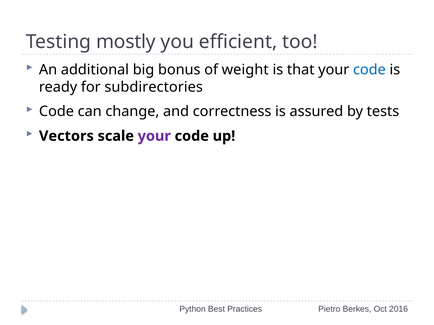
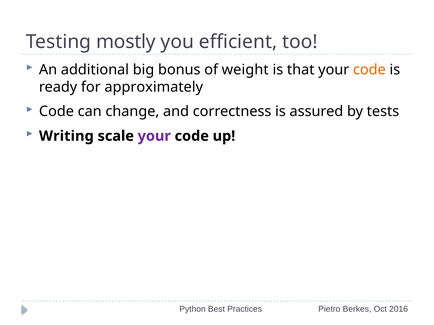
code colour: blue -> orange (369, 70)
subdirectories: subdirectories -> approximately (154, 87)
Vectors: Vectors -> Writing (66, 136)
